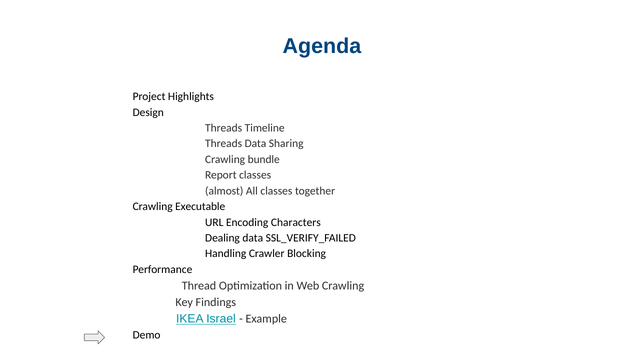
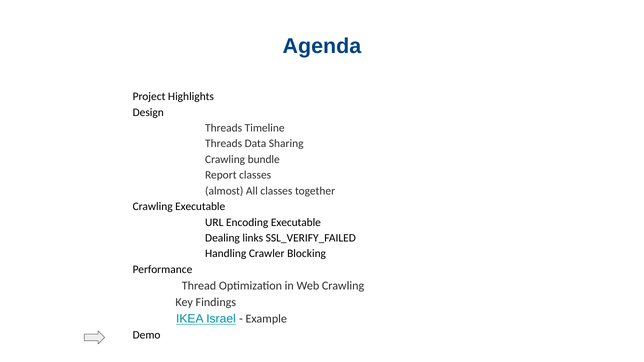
Encoding Characters: Characters -> Executable (296, 222)
data: data -> links (253, 238)
